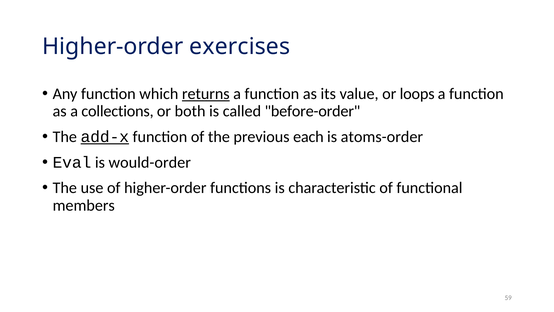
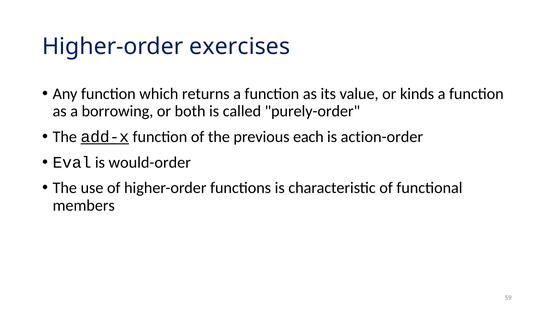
returns underline: present -> none (206, 94)
loops: loops -> kinds (417, 94)
collections: collections -> borrowing (117, 111)
before-order: before-order -> purely-order (312, 111)
atoms-order: atoms-order -> action-order (382, 137)
